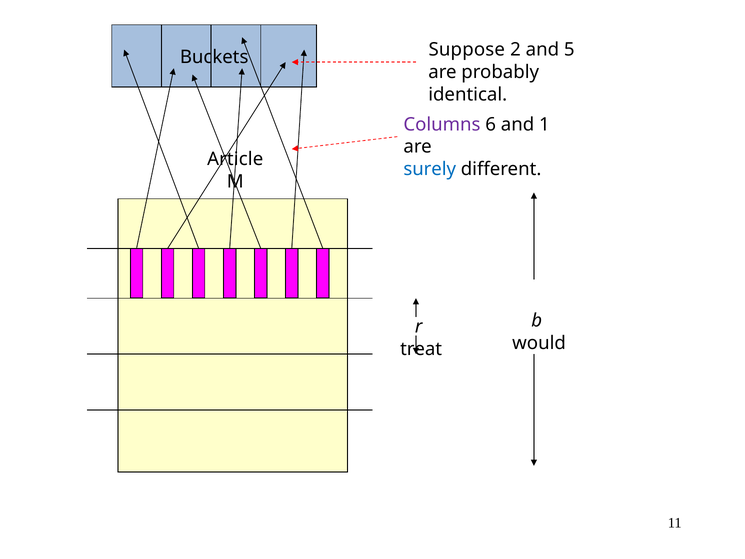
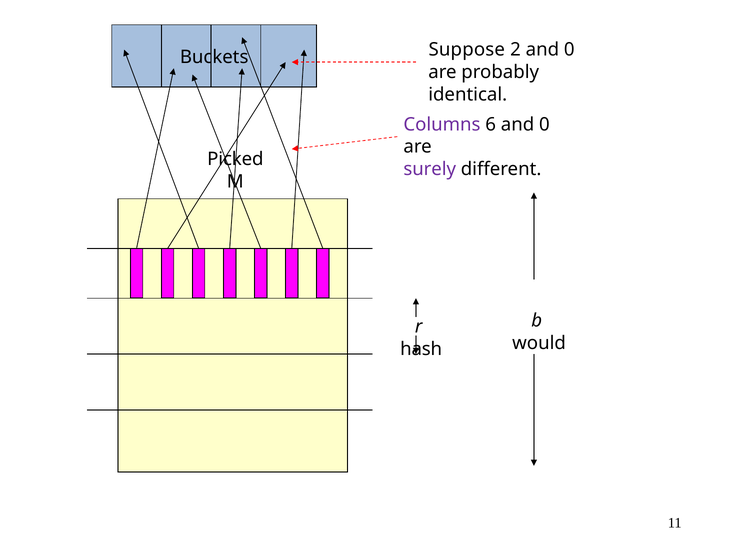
2 and 5: 5 -> 0 (569, 50)
6 and 1: 1 -> 0 (544, 124)
Article: Article -> Picked (235, 159)
surely colour: blue -> purple (430, 169)
treat: treat -> hash (421, 349)
